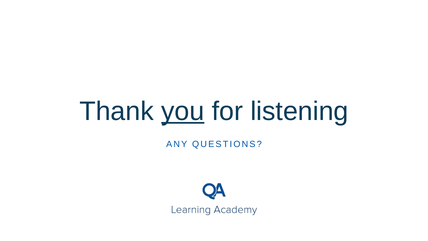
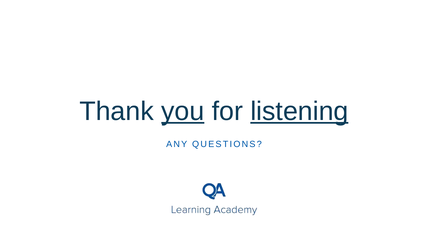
listening underline: none -> present (299, 111)
